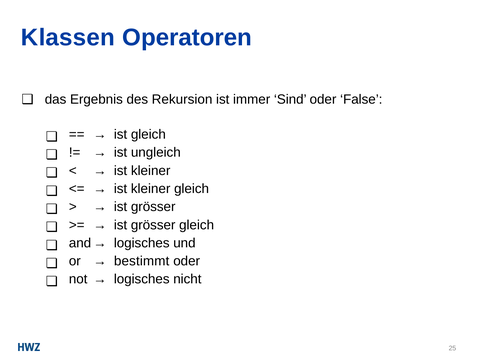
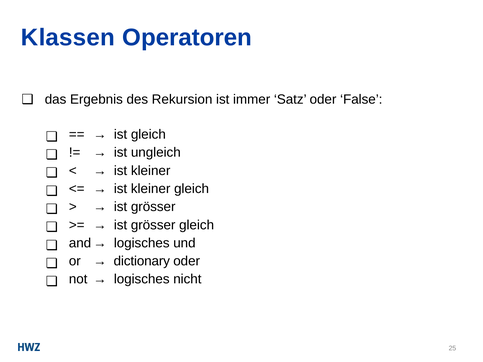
Sind: Sind -> Satz (290, 100)
bestimmt: bestimmt -> dictionary (142, 261)
